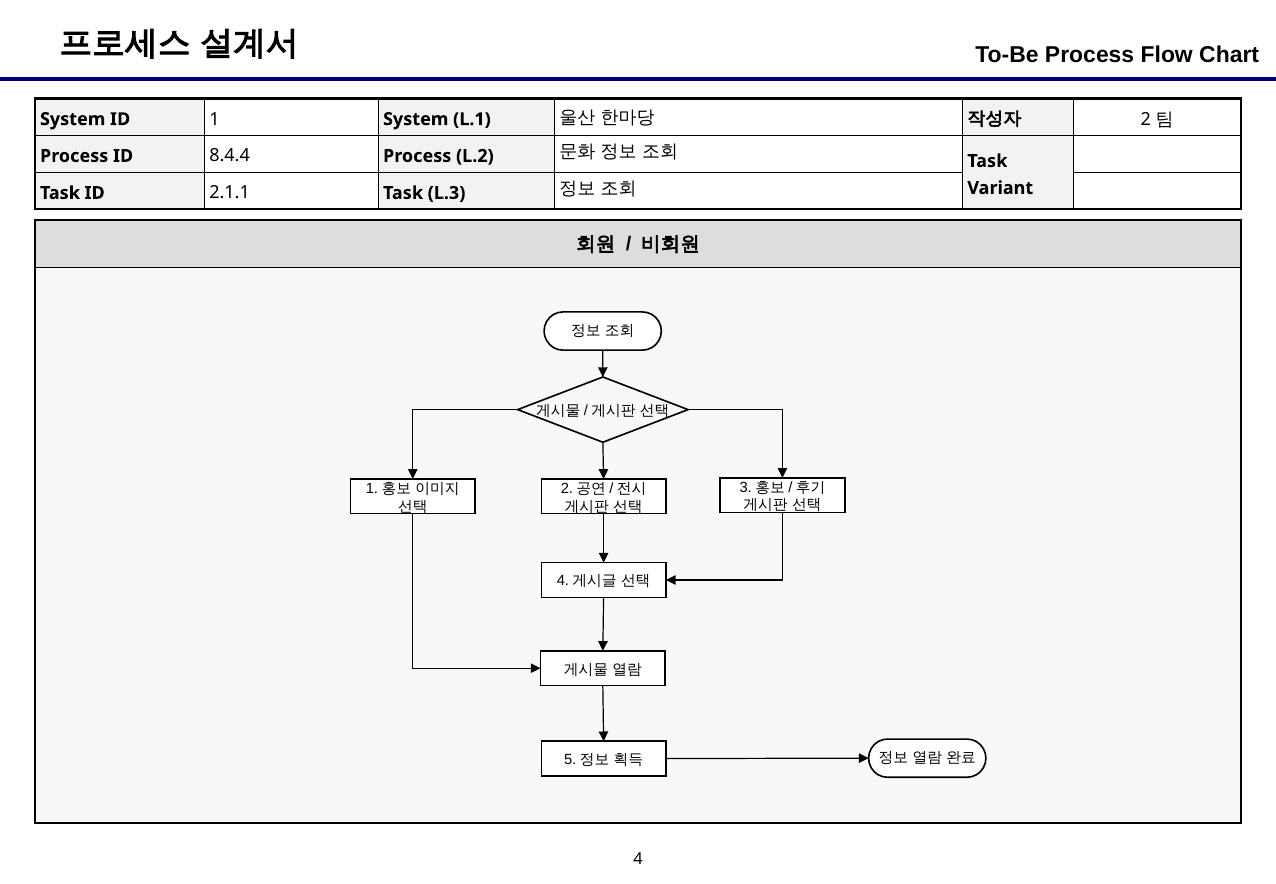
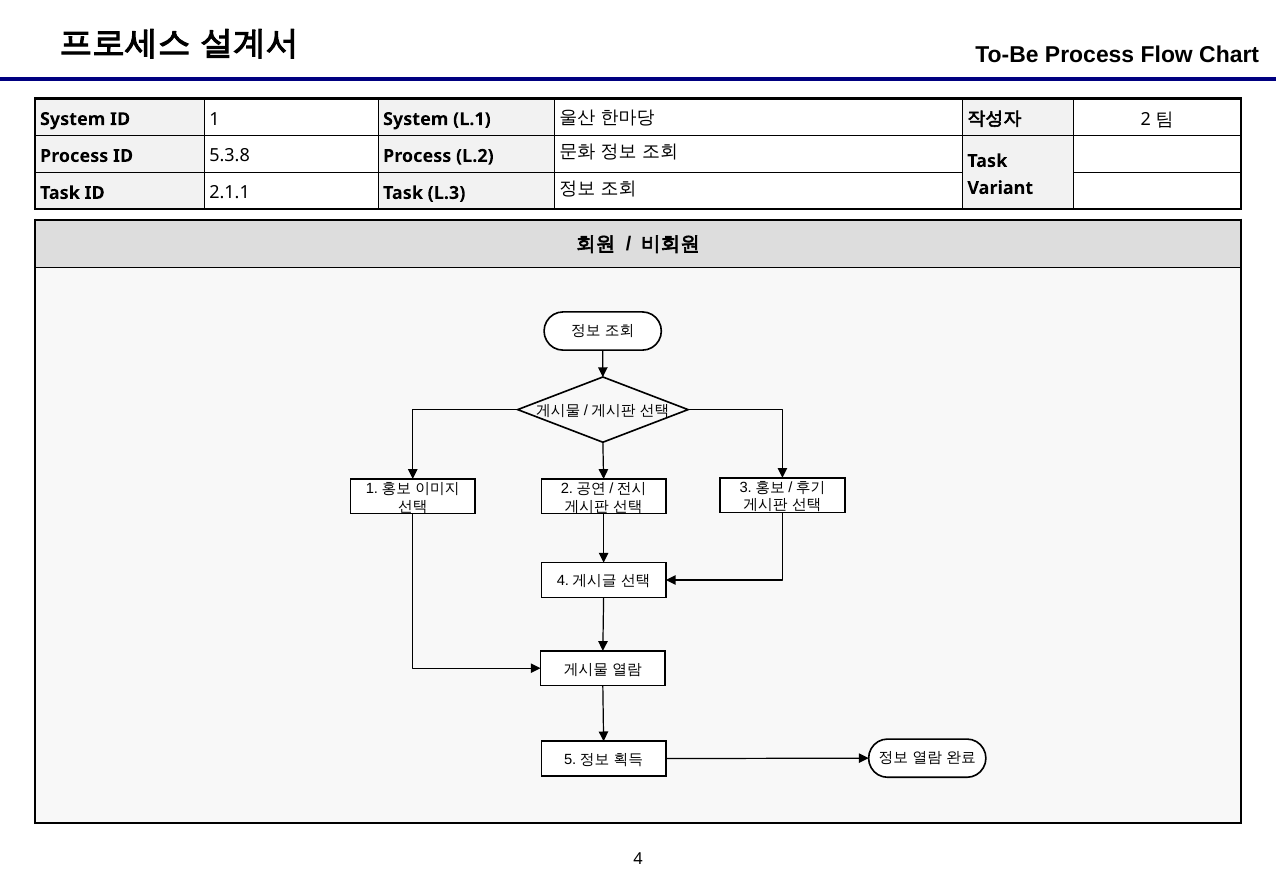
8.4.4: 8.4.4 -> 5.3.8 (230, 156)
